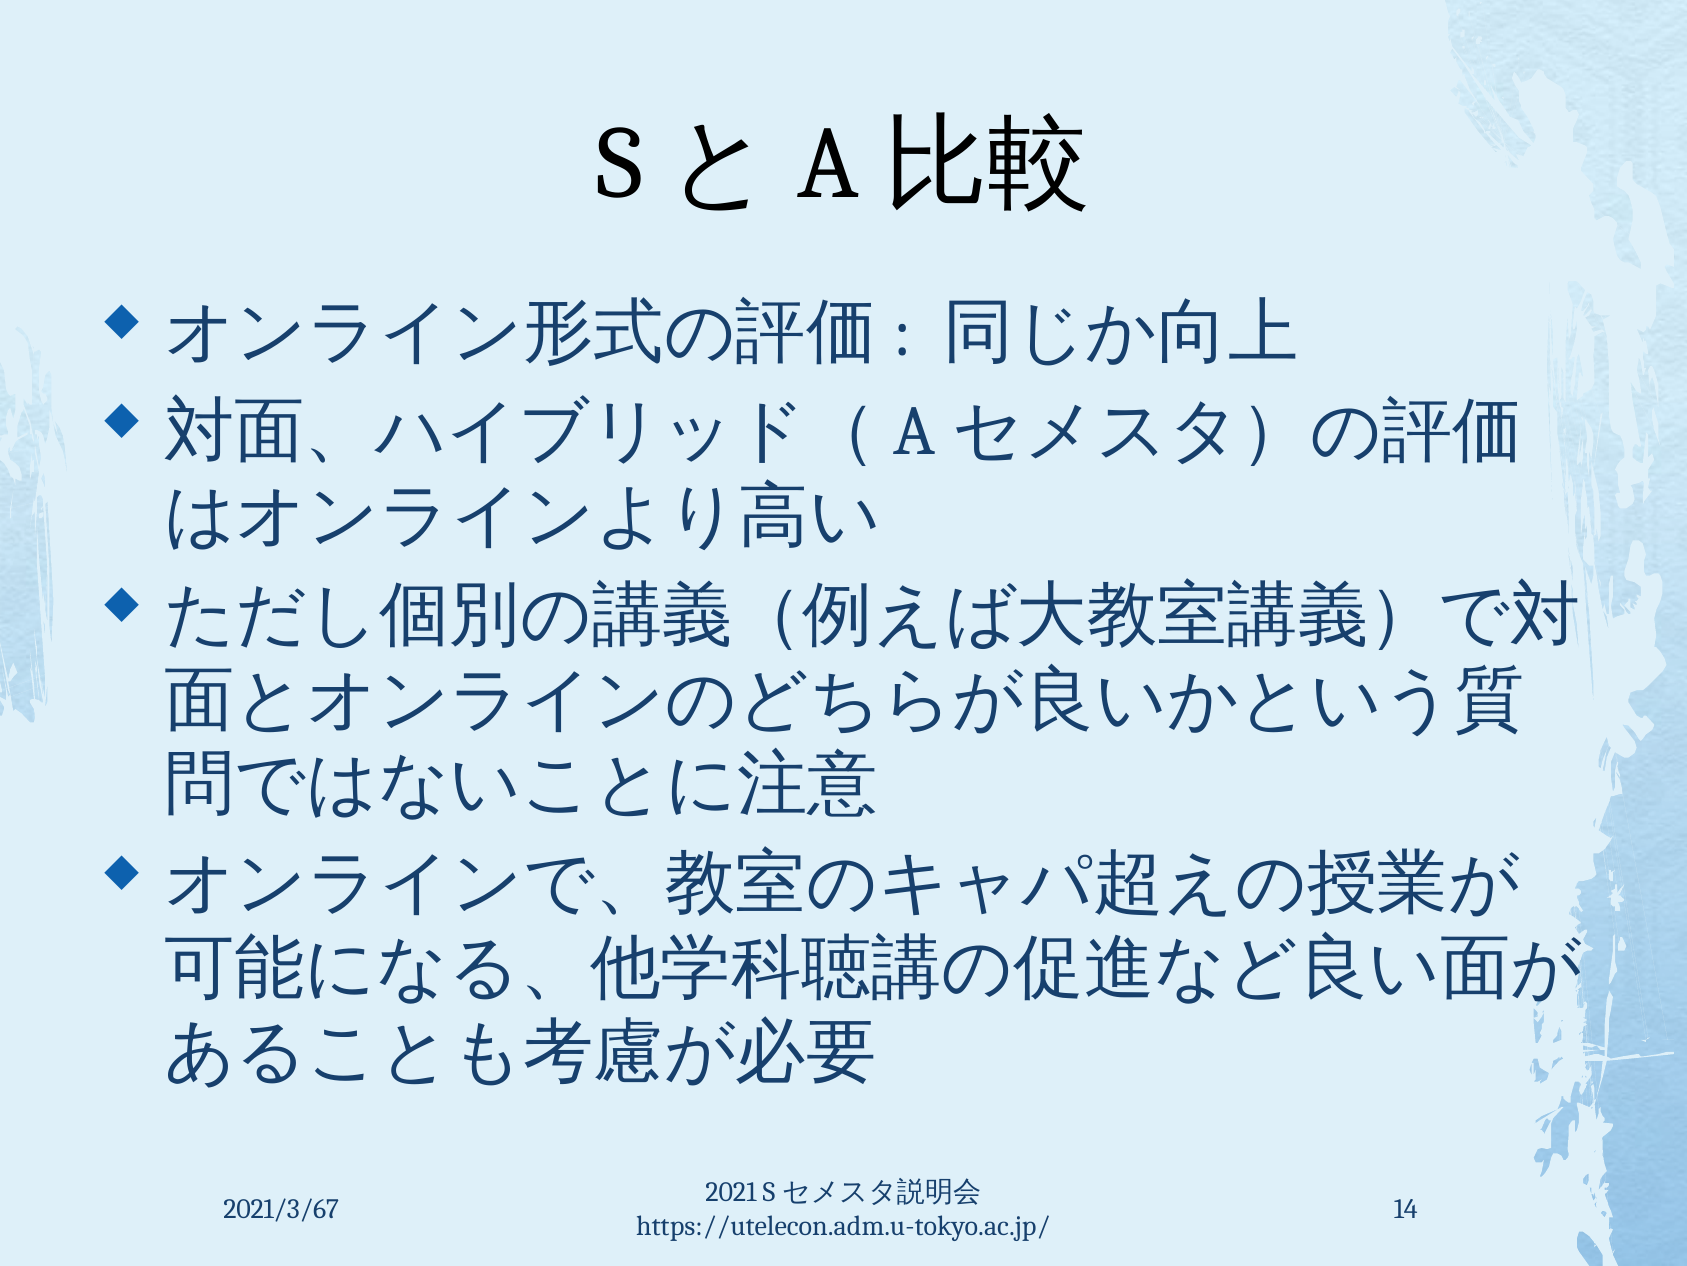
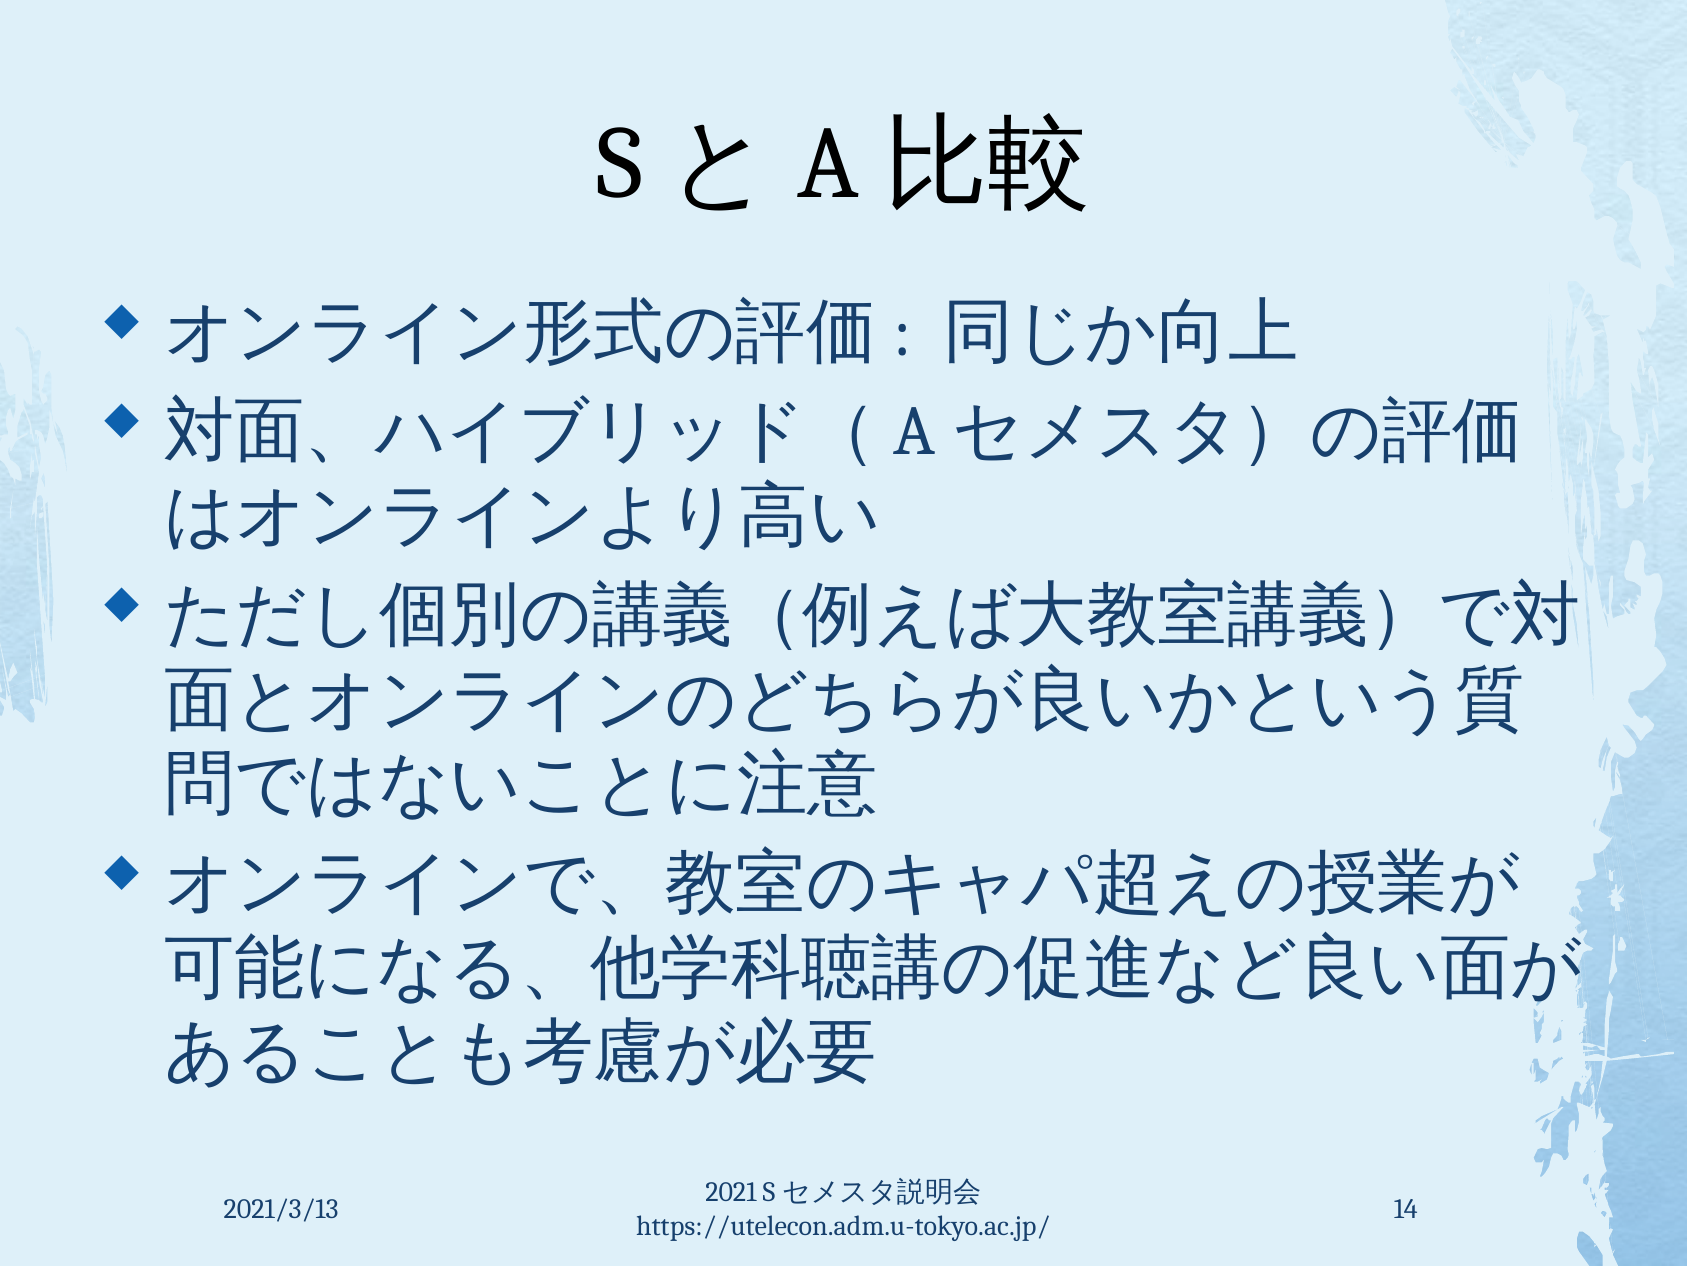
2021/3/67: 2021/3/67 -> 2021/3/13 (281, 1208)
